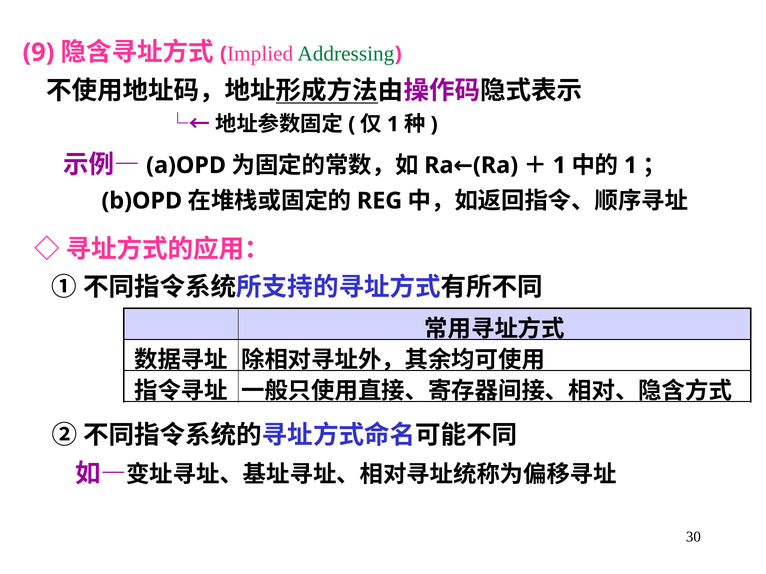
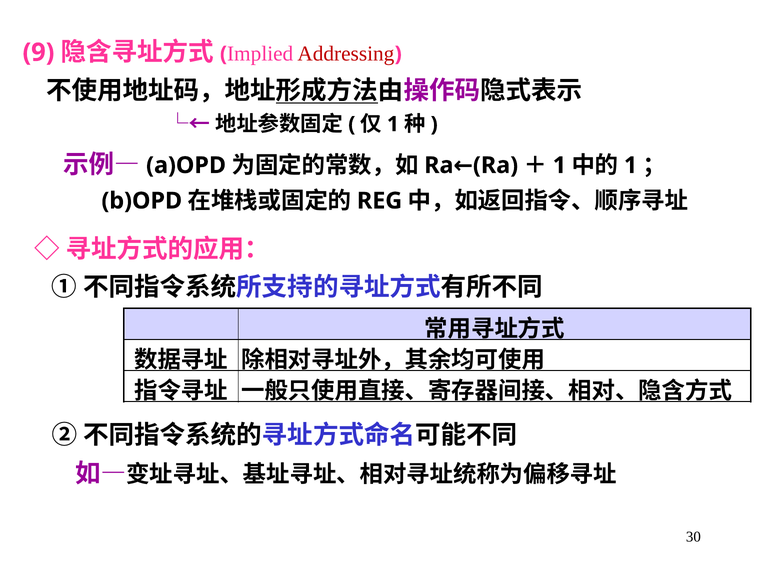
Addressing colour: green -> red (346, 54)
